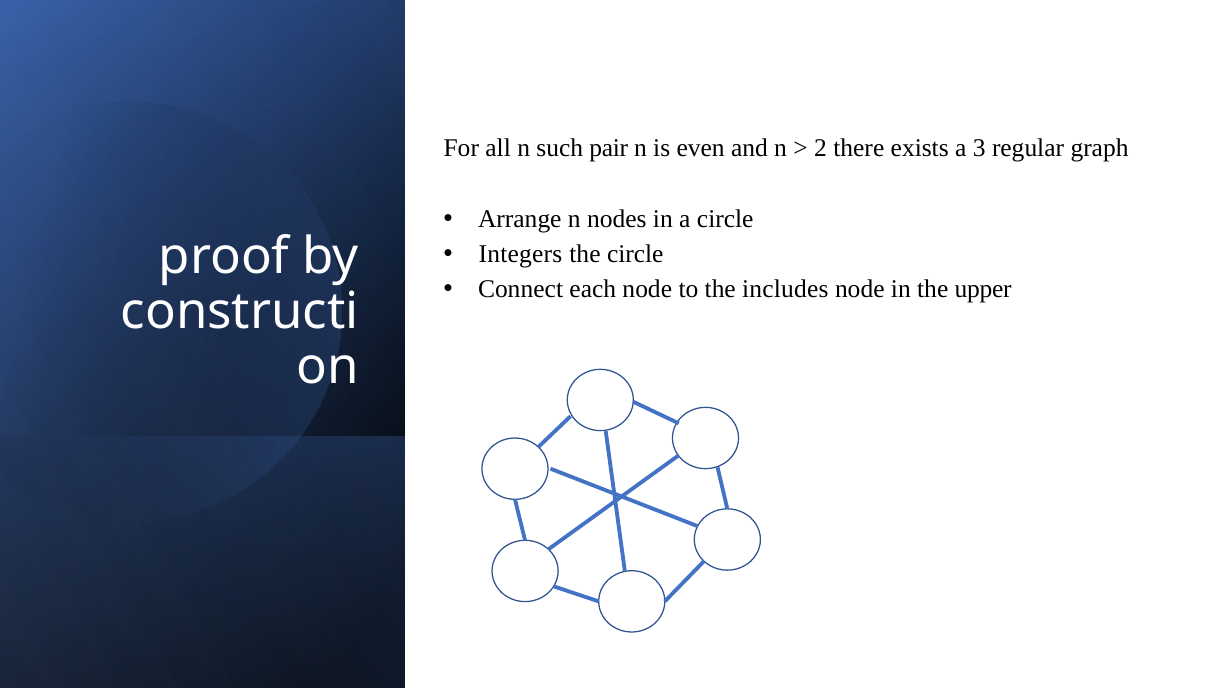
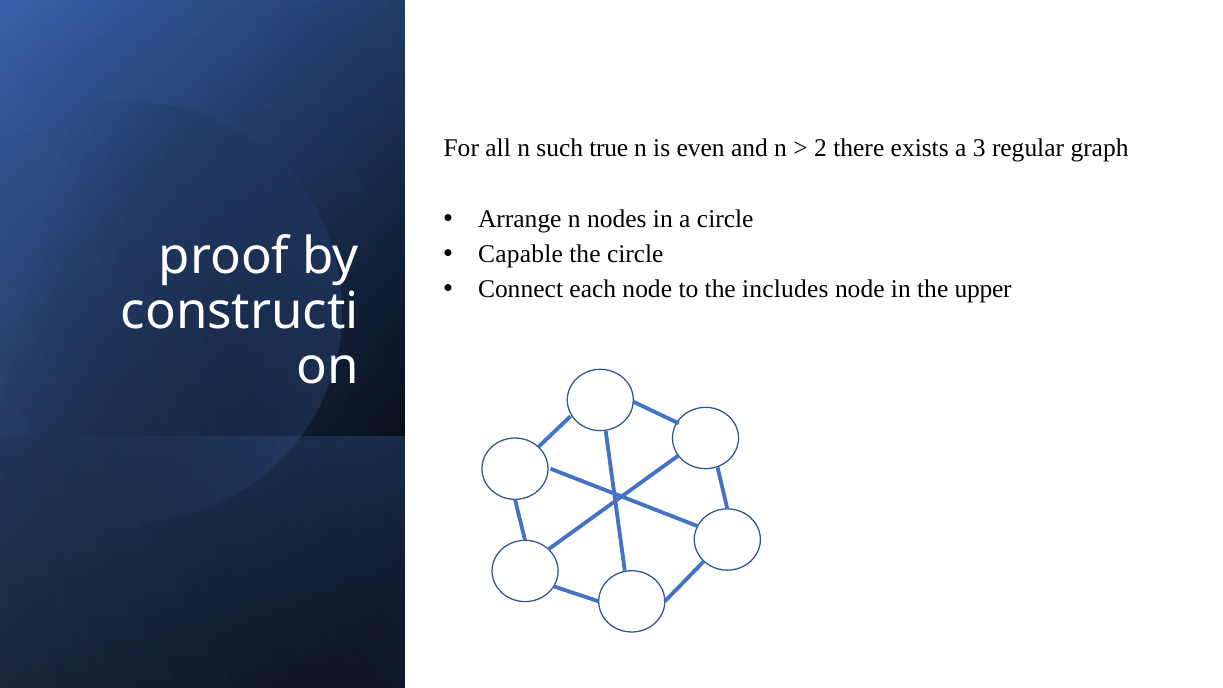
pair: pair -> true (609, 148)
Integers: Integers -> Capable (520, 254)
